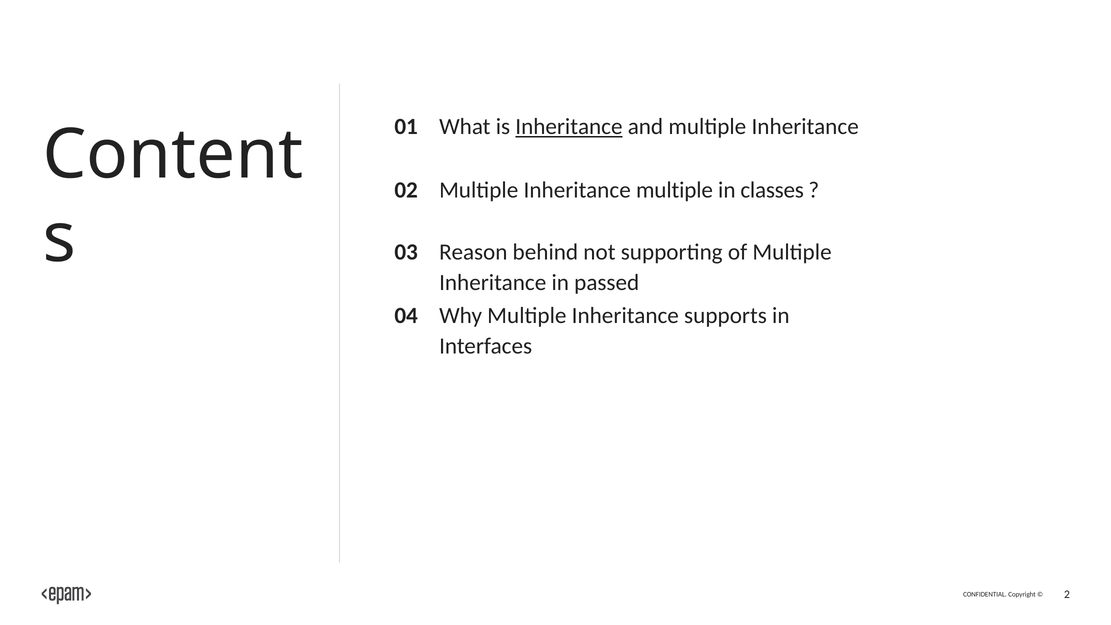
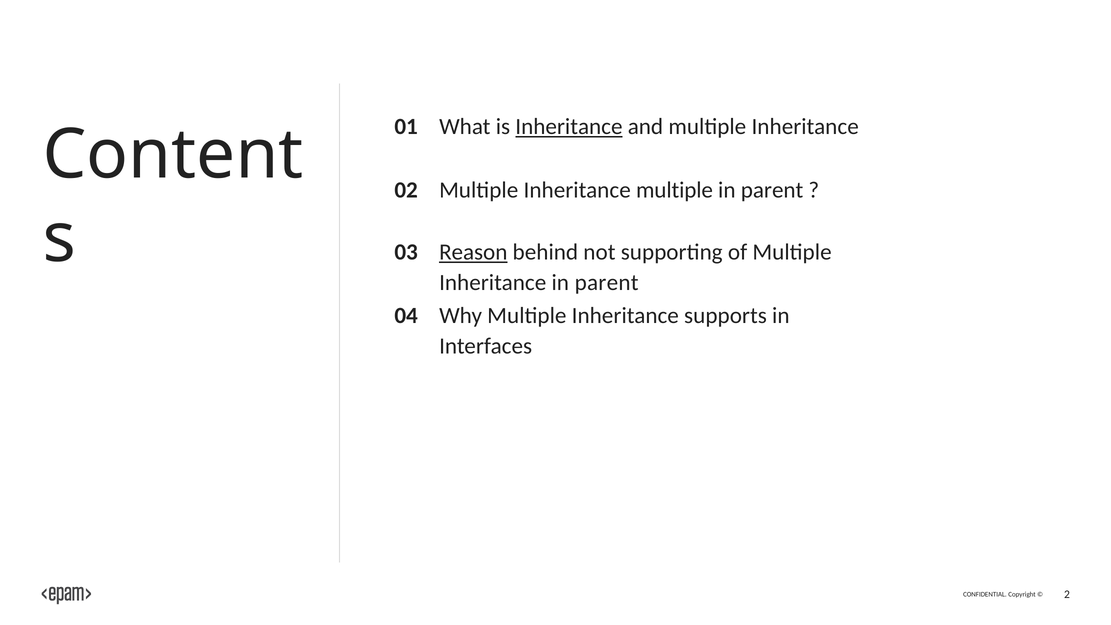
classes: classes -> parent (772, 190)
Reason underline: none -> present (473, 252)
Inheritance in passed: passed -> parent (607, 283)
